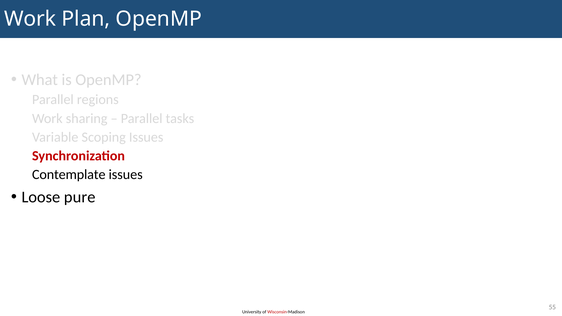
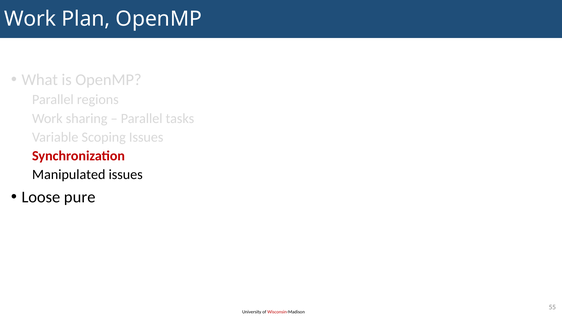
Contemplate: Contemplate -> Manipulated (69, 175)
